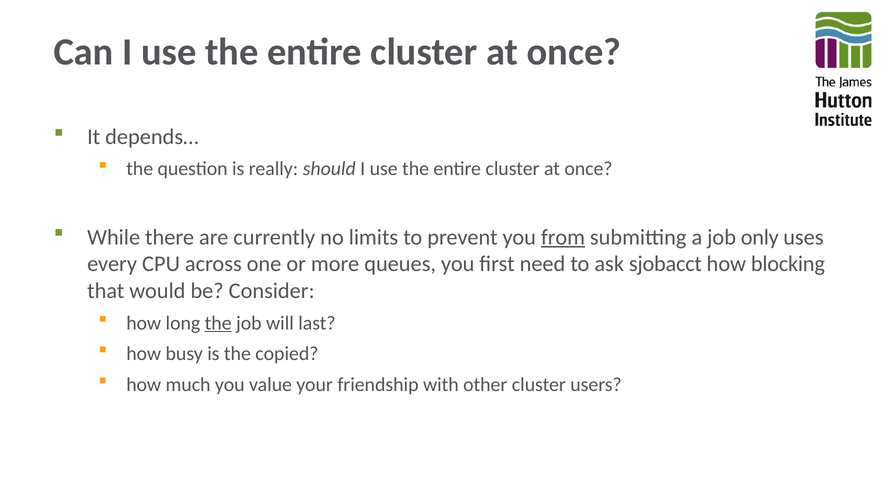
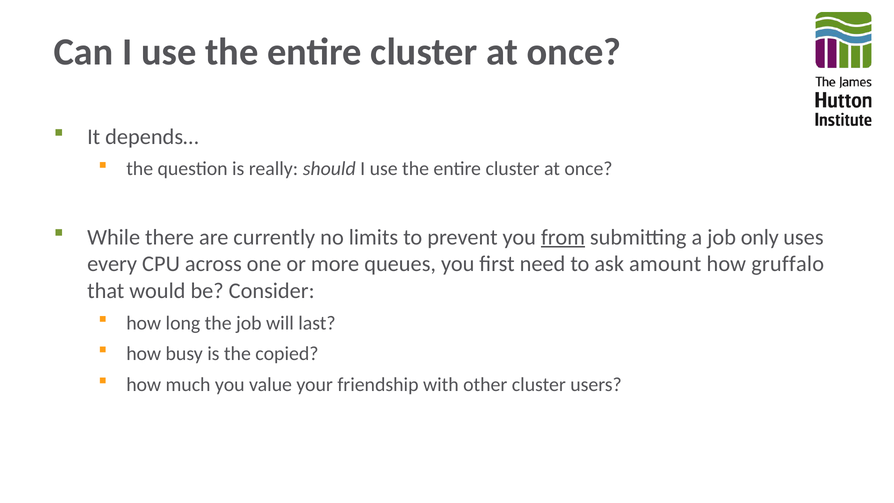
sjobacct: sjobacct -> amount (665, 264)
blocking: blocking -> gruffalo (788, 264)
the underline: present -> none (218, 323)
